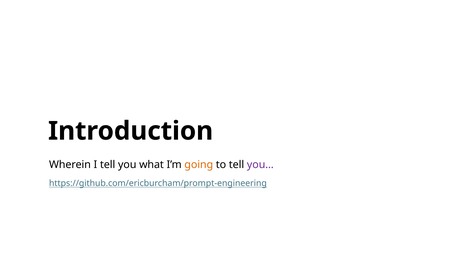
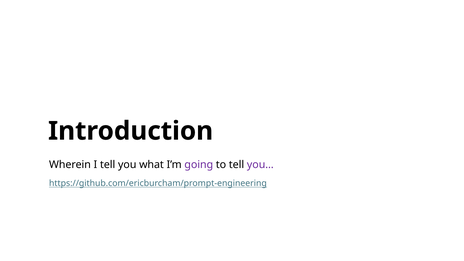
going colour: orange -> purple (199, 165)
